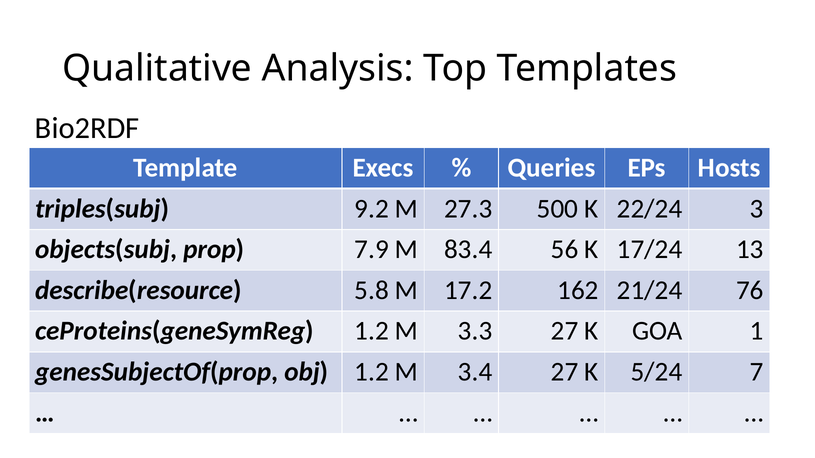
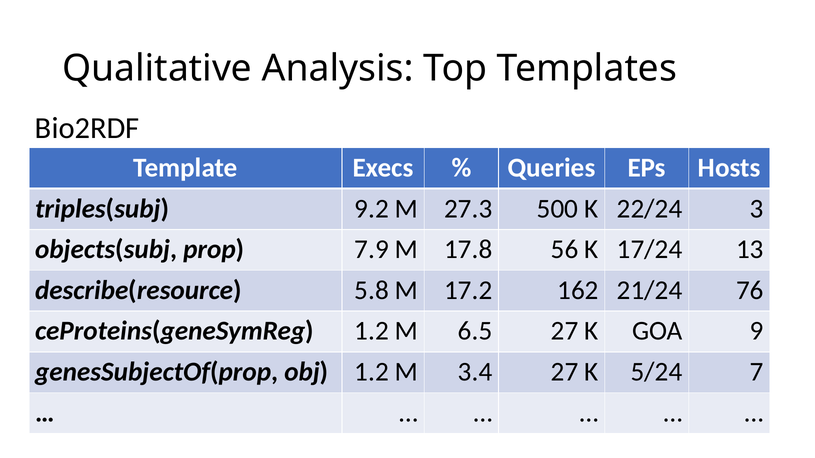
83.4: 83.4 -> 17.8 (468, 250)
3.3: 3.3 -> 6.5 (475, 331)
1: 1 -> 9 (757, 331)
